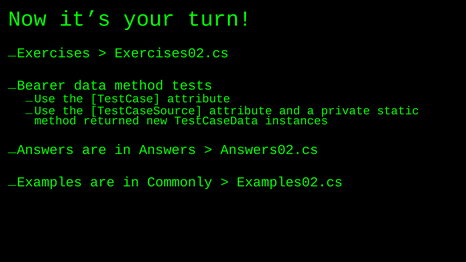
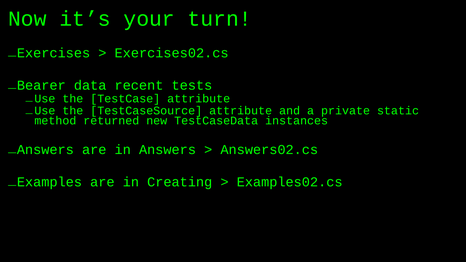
data method: method -> recent (139, 85)
Commonly: Commonly -> Creating (180, 182)
